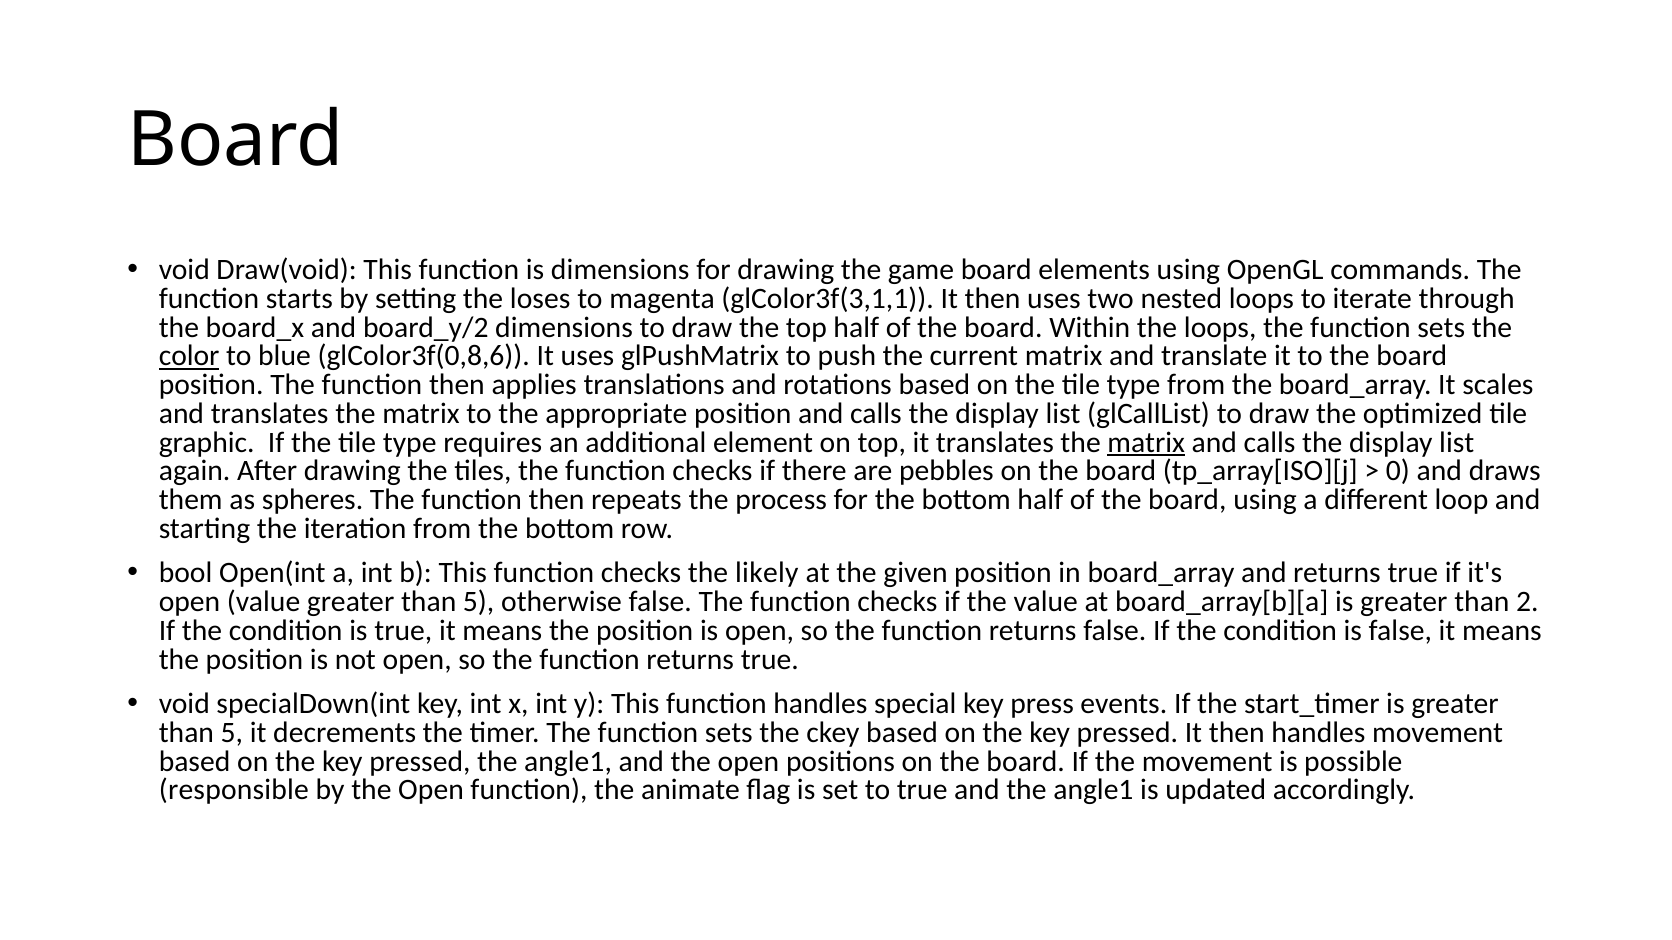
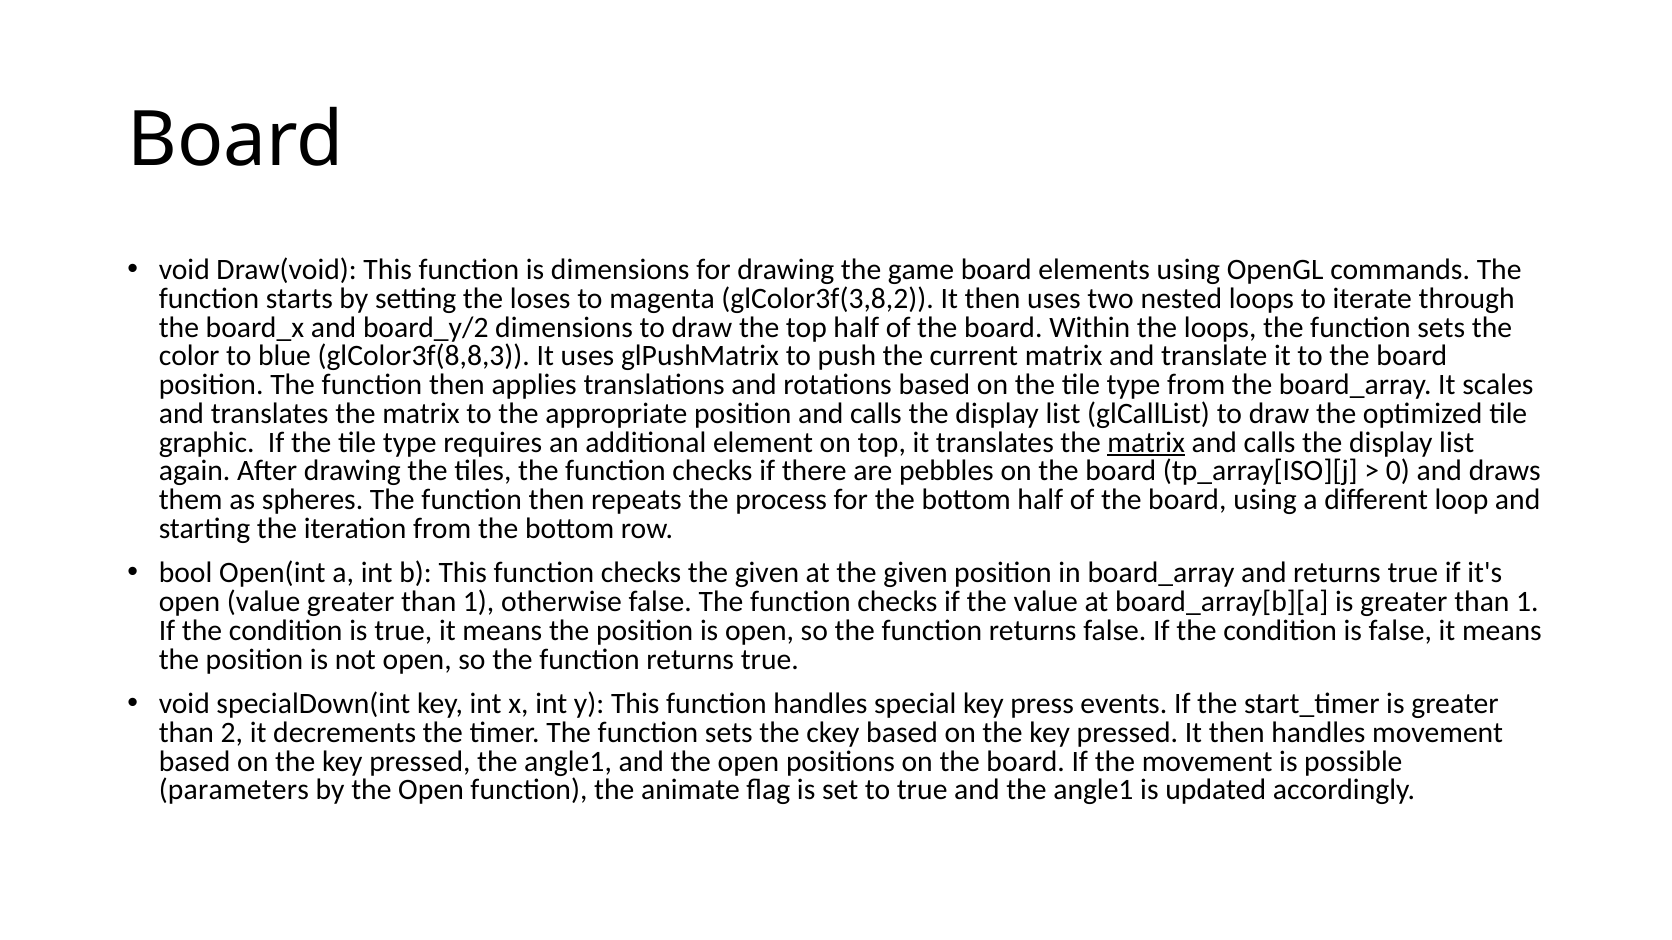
glColor3f(3,1,1: glColor3f(3,1,1 -> glColor3f(3,8,2 (828, 299)
color underline: present -> none (189, 356)
glColor3f(0,8,6: glColor3f(0,8,6 -> glColor3f(8,8,3 (424, 356)
checks the likely: likely -> given (767, 573)
value greater than 5: 5 -> 1 (479, 602)
is greater than 2: 2 -> 1 (1527, 602)
5: 5 -> 2 (232, 733)
responsible: responsible -> parameters (234, 791)
